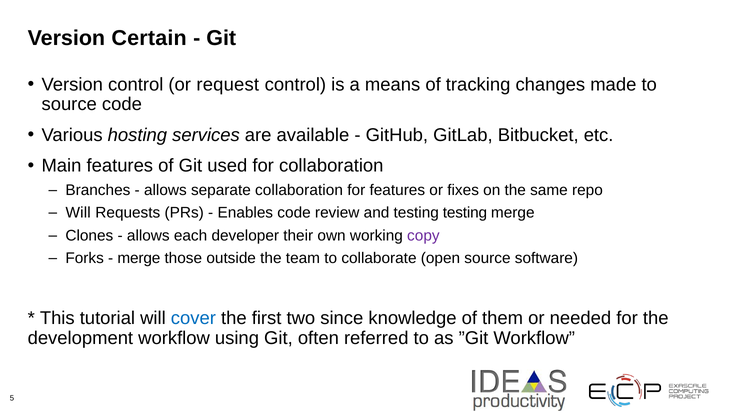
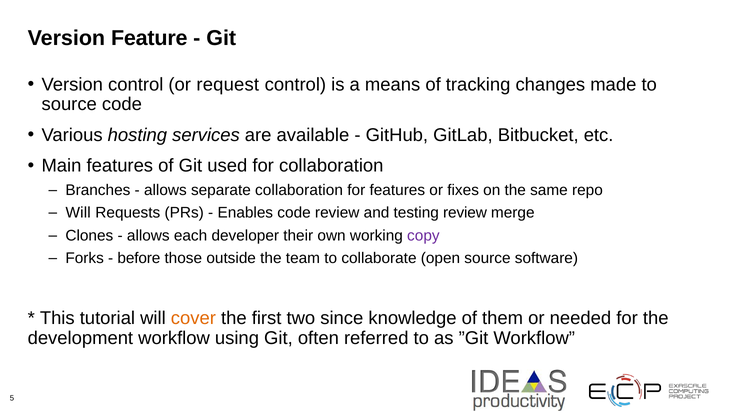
Certain: Certain -> Feature (149, 38)
testing testing: testing -> review (465, 213)
merge: merge -> before (139, 258)
cover colour: blue -> orange (193, 318)
